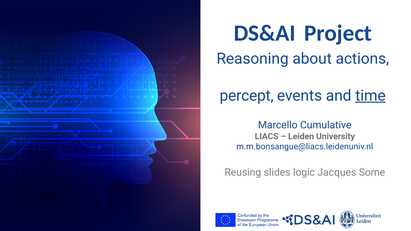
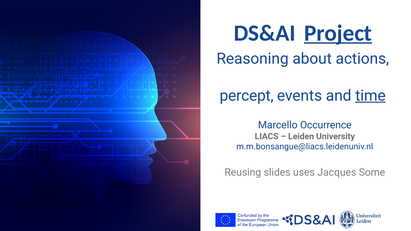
Project underline: none -> present (338, 33)
Cumulative: Cumulative -> Occurrence (326, 125)
logic: logic -> uses (304, 173)
